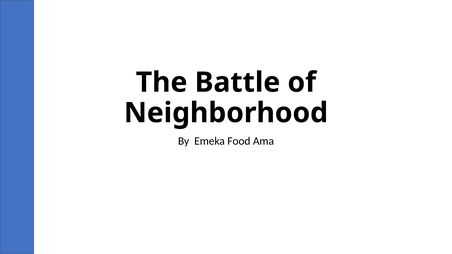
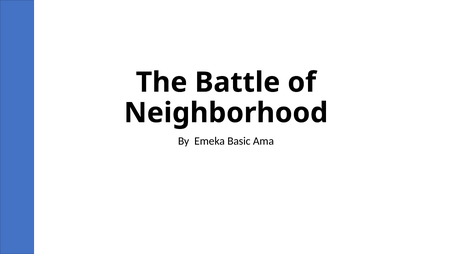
Food: Food -> Basic (239, 141)
